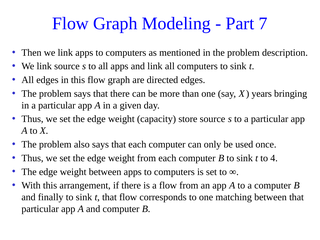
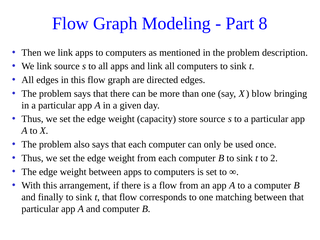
7: 7 -> 8 (263, 24)
years: years -> blow (262, 94)
4: 4 -> 2 (274, 158)
